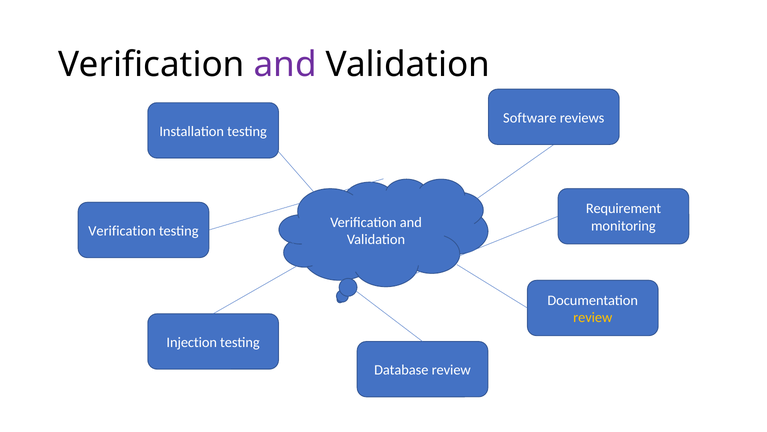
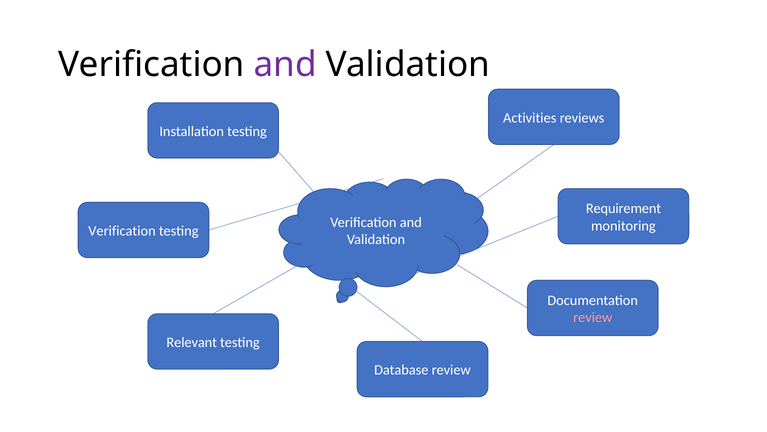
Software: Software -> Activities (530, 118)
review colour: yellow -> pink (593, 317)
Injection: Injection -> Relevant (192, 342)
